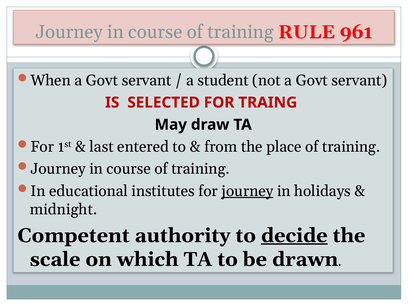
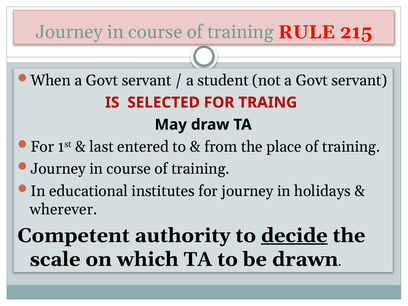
961: 961 -> 215 (356, 32)
journey underline: present -> none (247, 191)
midnight: midnight -> wherever (63, 209)
